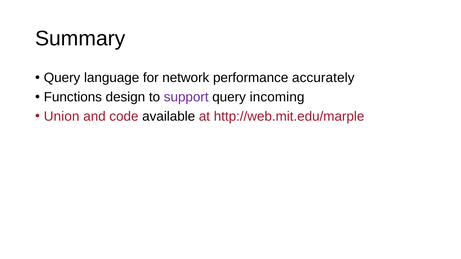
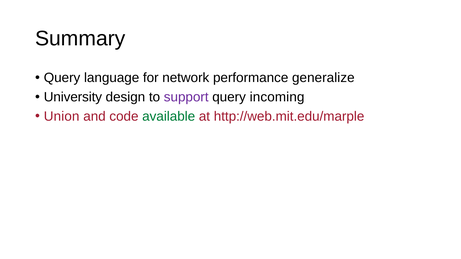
accurately: accurately -> generalize (323, 78)
Functions: Functions -> University (73, 97)
available colour: black -> green (169, 117)
